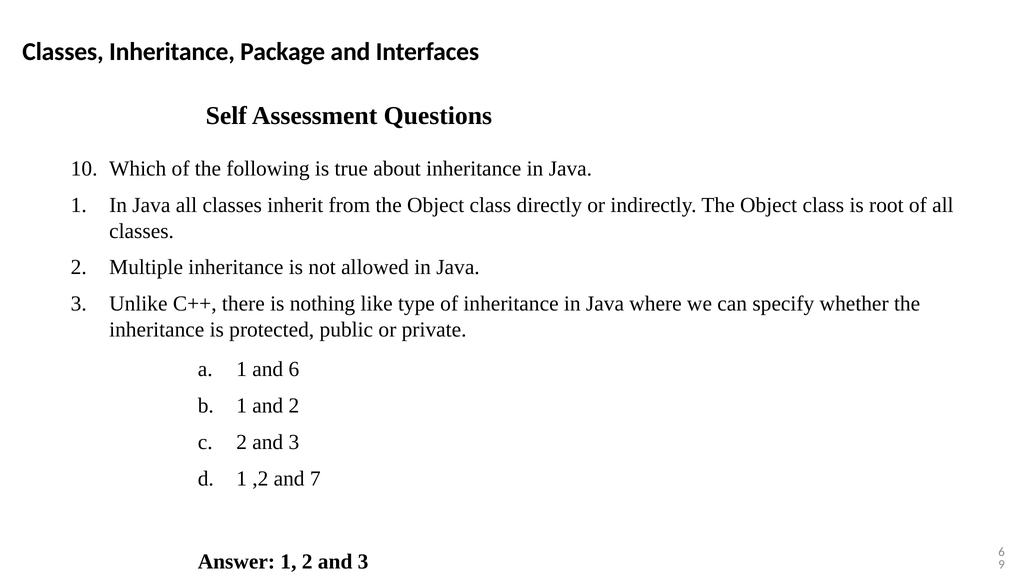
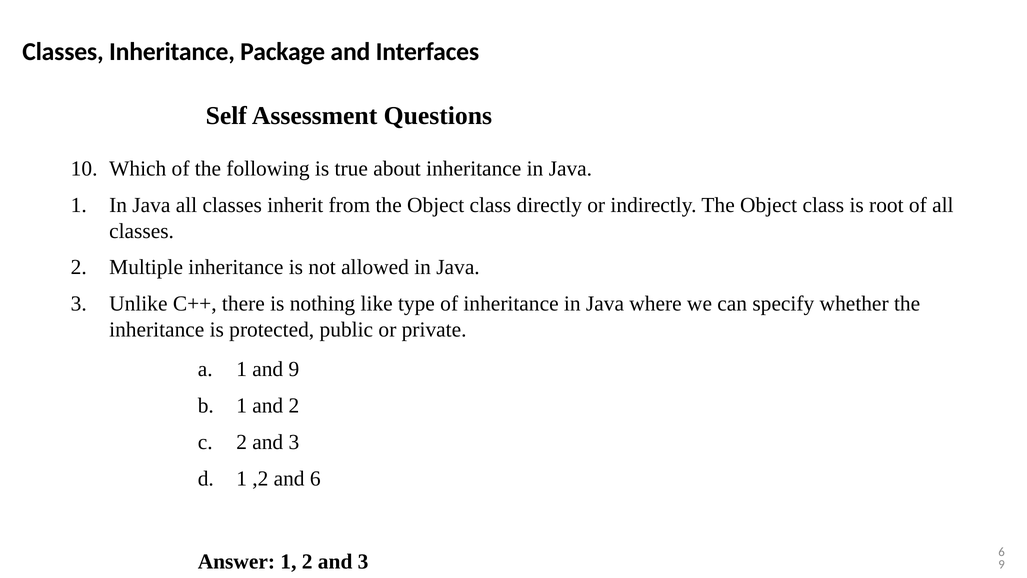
and 6: 6 -> 9 (294, 369)
and 7: 7 -> 6 (315, 478)
